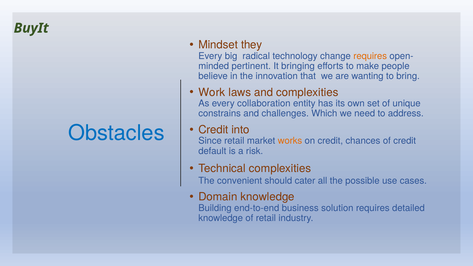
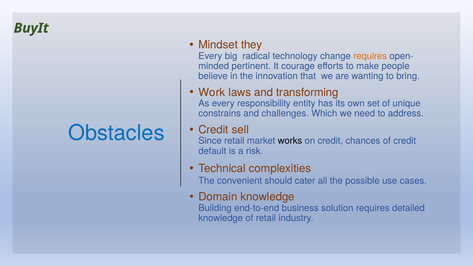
bringing: bringing -> courage (298, 66)
and complexities: complexities -> transforming (307, 92)
collaboration: collaboration -> responsibility (264, 103)
into: into -> sell (240, 130)
works colour: orange -> black (290, 141)
